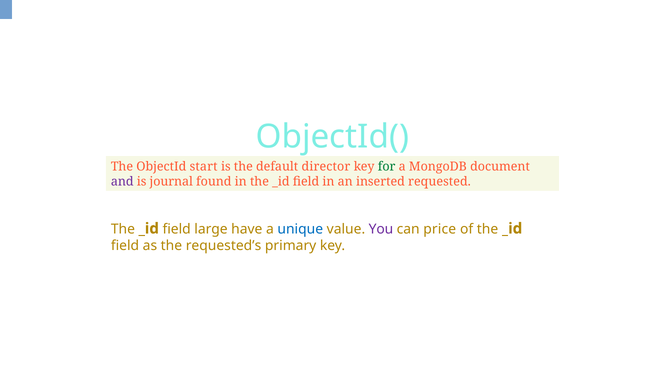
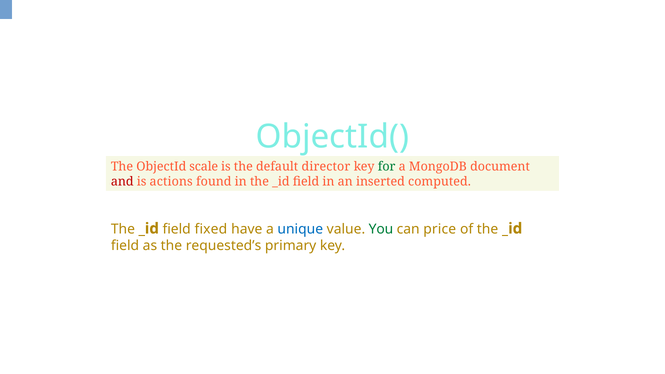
start: start -> scale (204, 167)
and colour: purple -> red (122, 182)
journal: journal -> actions (171, 182)
requested: requested -> computed (439, 182)
large: large -> fixed (211, 229)
You colour: purple -> green (381, 229)
